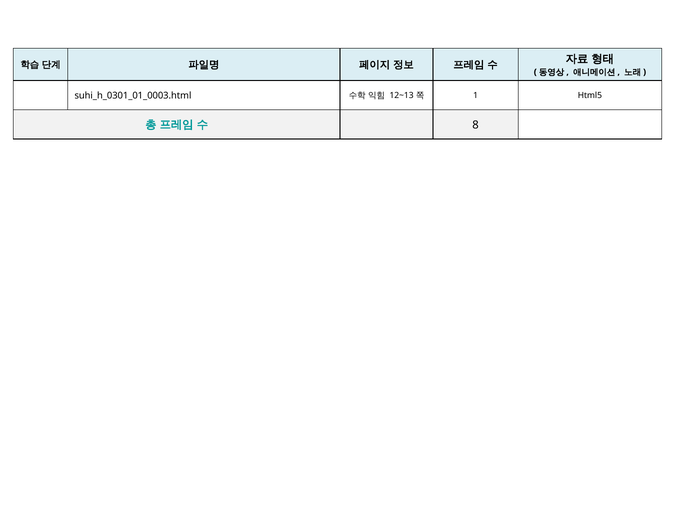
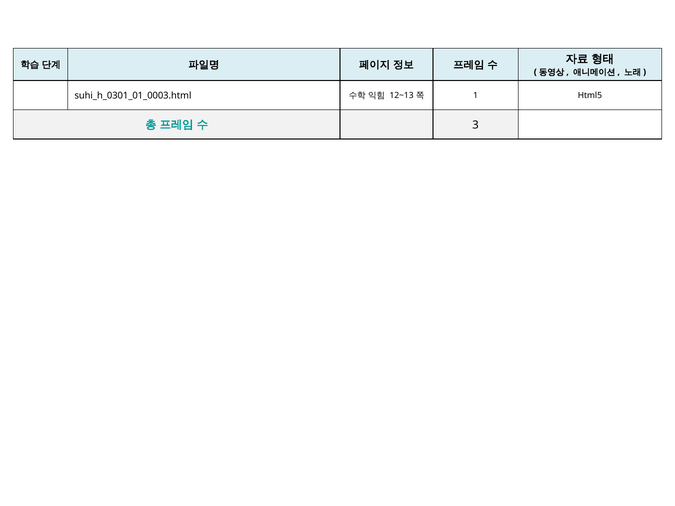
8: 8 -> 3 (476, 125)
